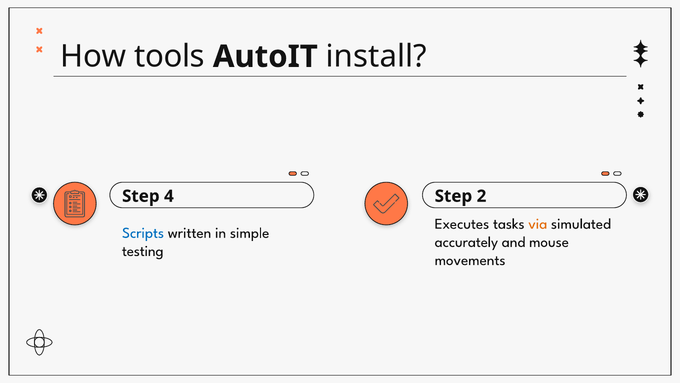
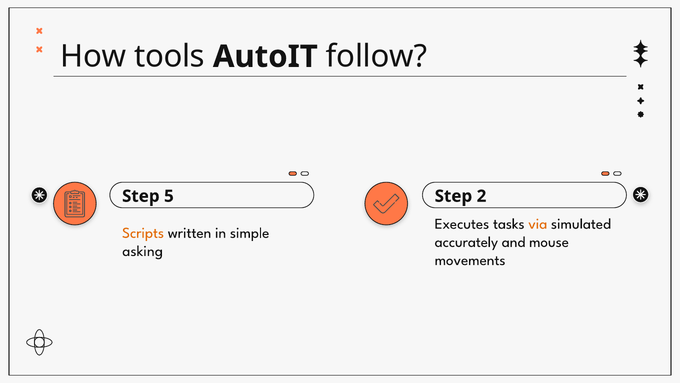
install: install -> follow (377, 57)
4: 4 -> 5 (169, 196)
Scripts colour: blue -> orange (143, 233)
testing: testing -> asking (143, 251)
